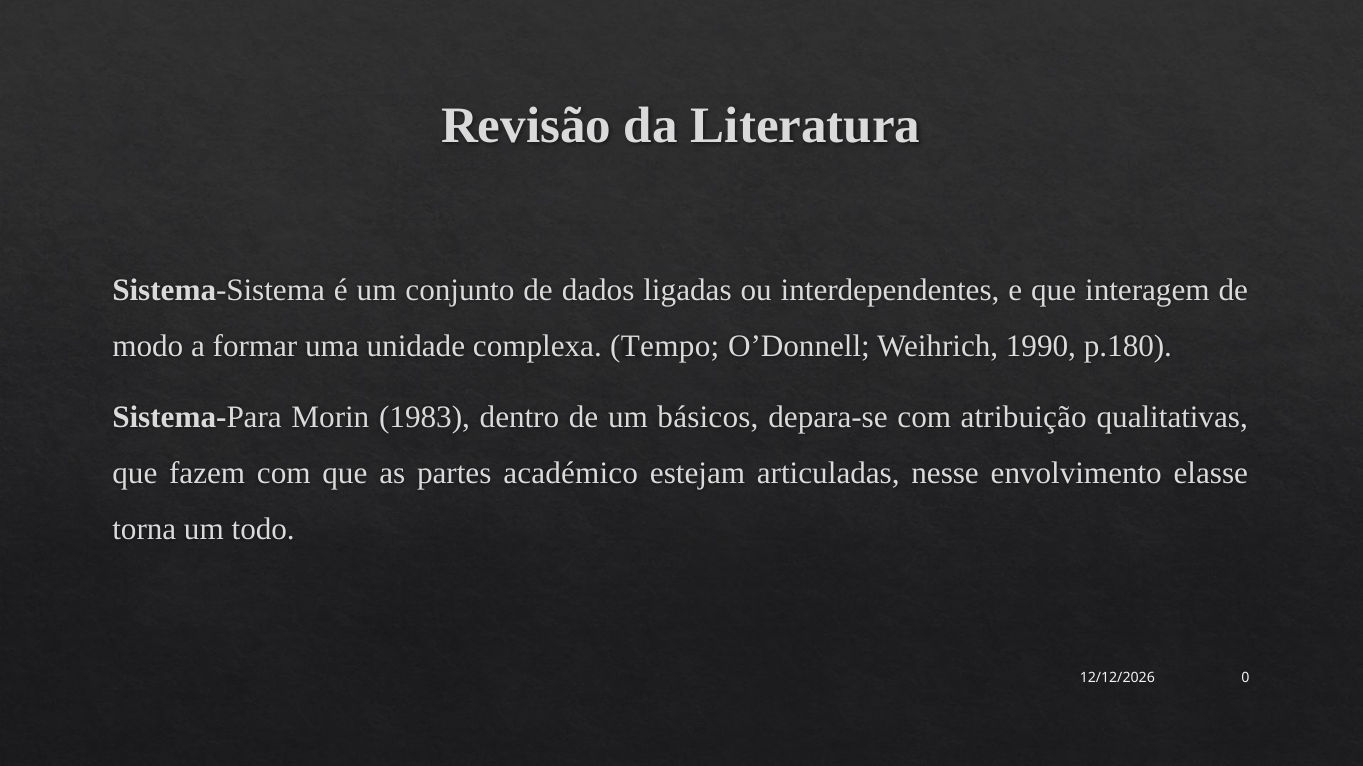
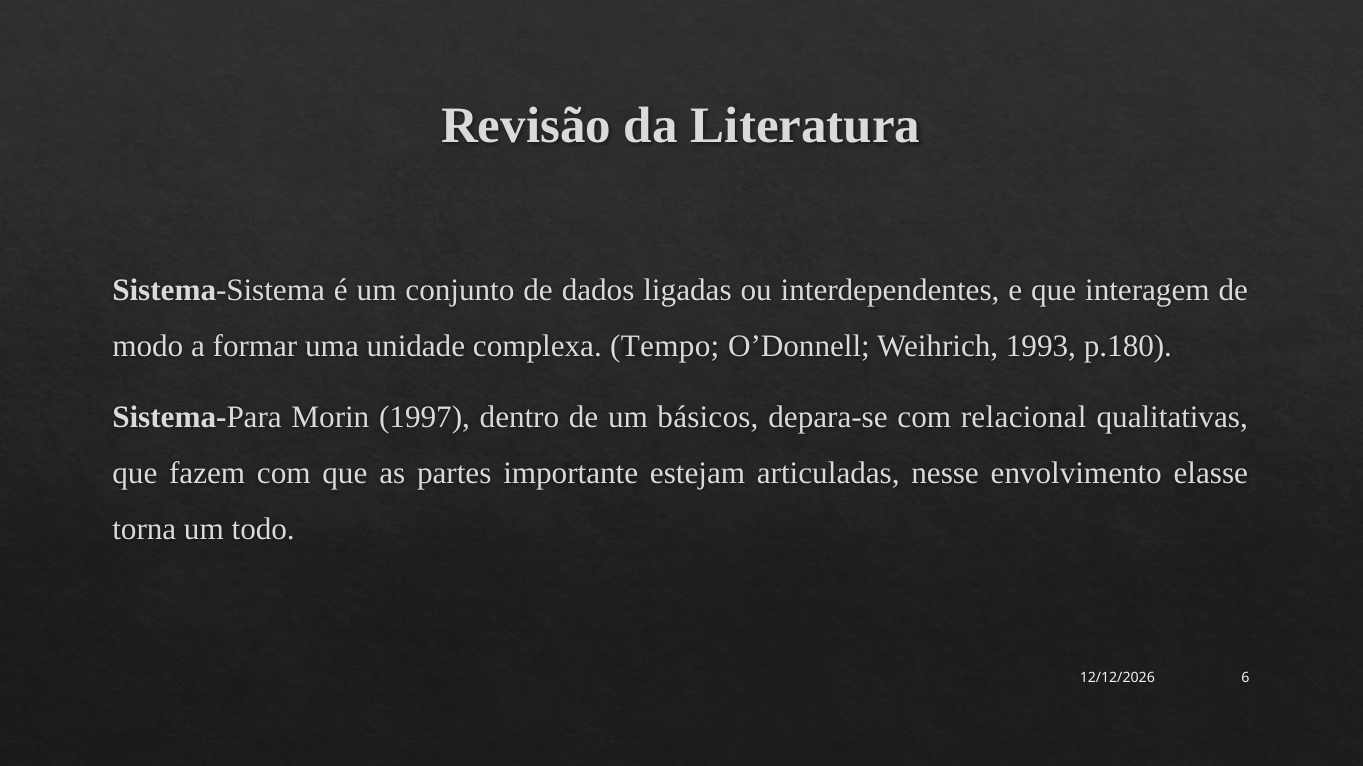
1990: 1990 -> 1993 (1041, 347)
1983: 1983 -> 1997 (425, 418)
atribuição: atribuição -> relacional (1024, 418)
académico: académico -> importante (571, 474)
0: 0 -> 6 (1245, 678)
